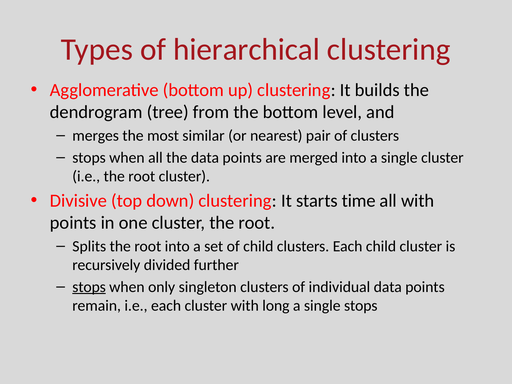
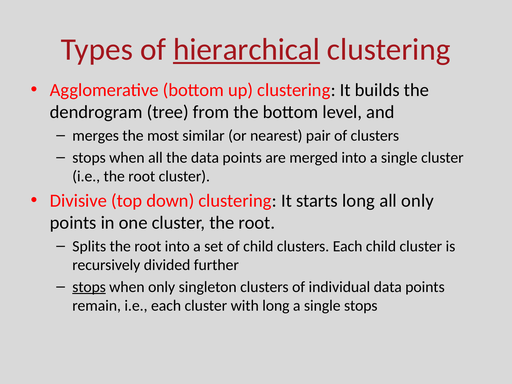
hierarchical underline: none -> present (247, 50)
starts time: time -> long (359, 201)
all with: with -> only (418, 201)
